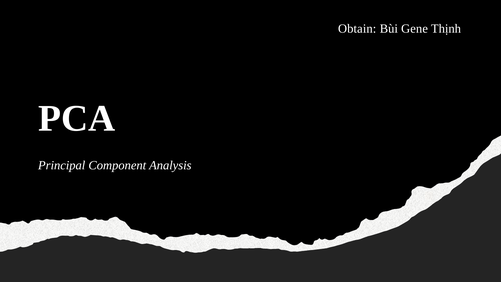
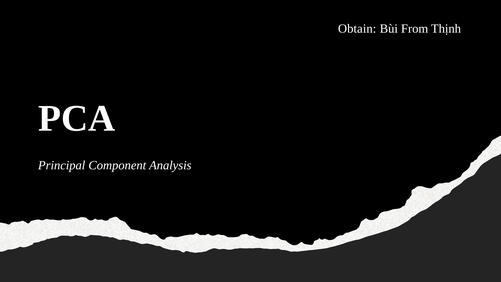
Gene: Gene -> From (415, 29)
